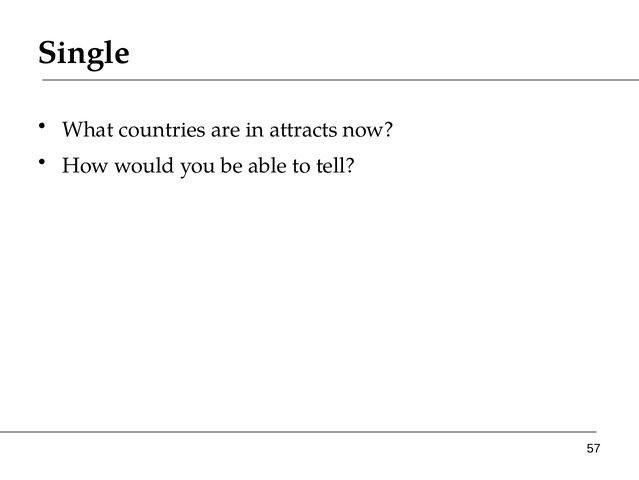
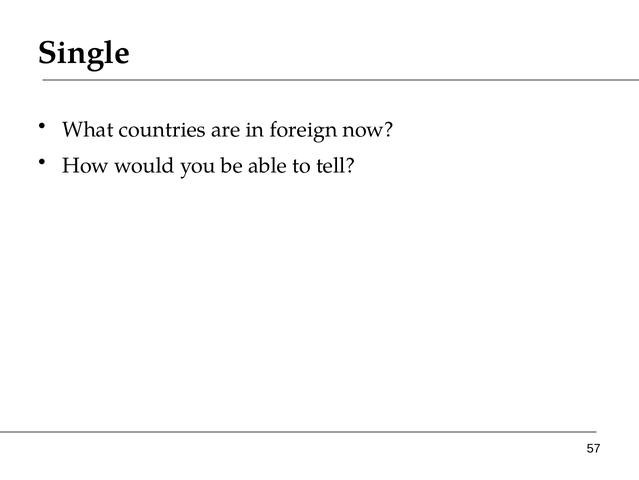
attracts: attracts -> foreign (304, 129)
